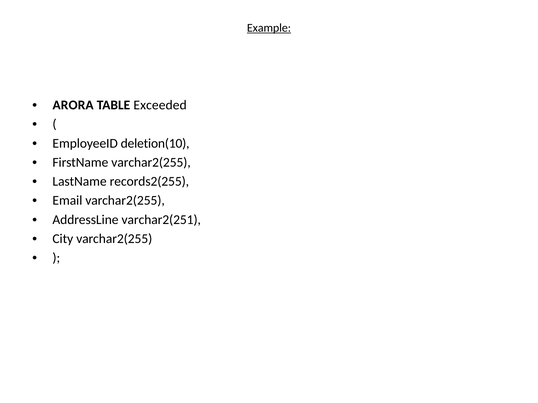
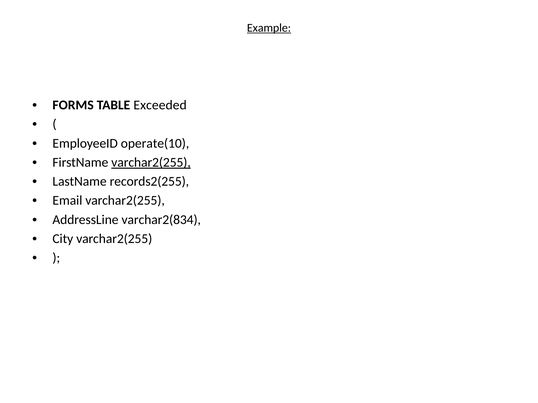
ARORA: ARORA -> FORMS (73, 105)
deletion(10: deletion(10 -> operate(10 (155, 143)
varchar2(255 underline: none -> present (151, 163)
varchar2(251: varchar2(251 -> varchar2(834 (161, 220)
